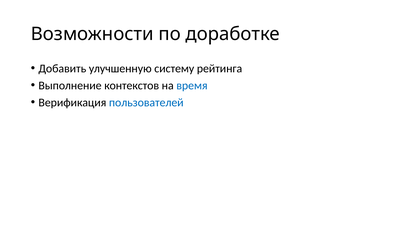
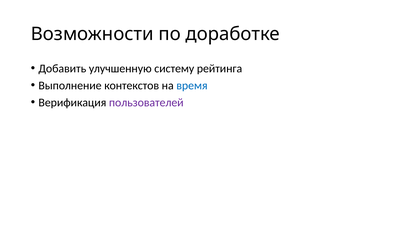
пользователей colour: blue -> purple (146, 102)
